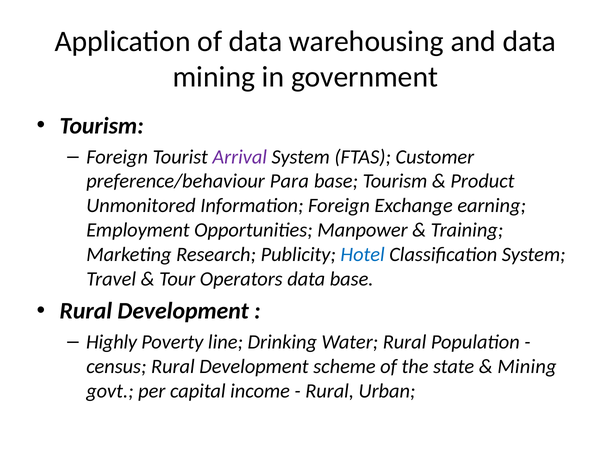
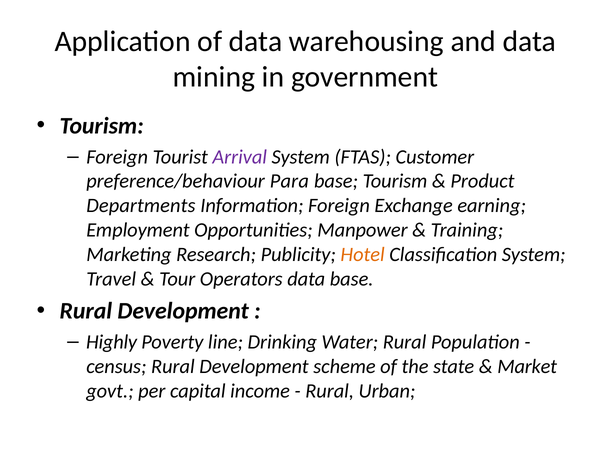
Unmonitored: Unmonitored -> Departments (141, 206)
Hotel colour: blue -> orange (363, 255)
Mining: Mining -> Market (527, 367)
